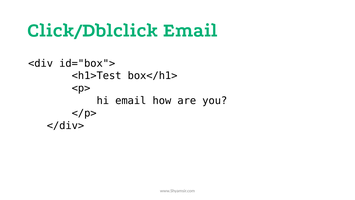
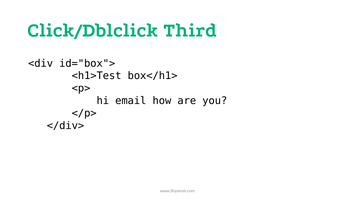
Click/Dblclick Email: Email -> Third (190, 30)
